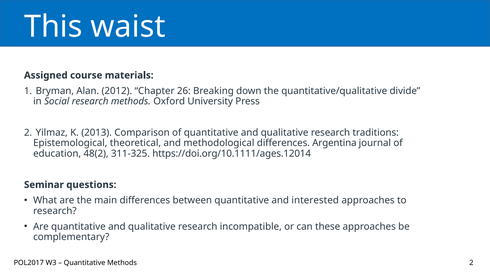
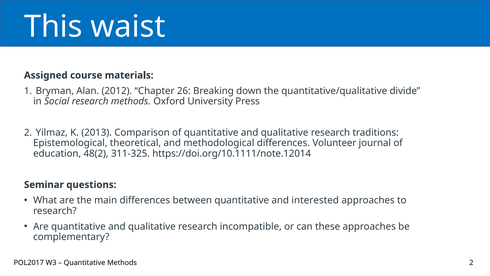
Argentina: Argentina -> Volunteer (334, 143)
https://doi.org/10.1111/ages.12014: https://doi.org/10.1111/ages.12014 -> https://doi.org/10.1111/note.12014 (232, 153)
